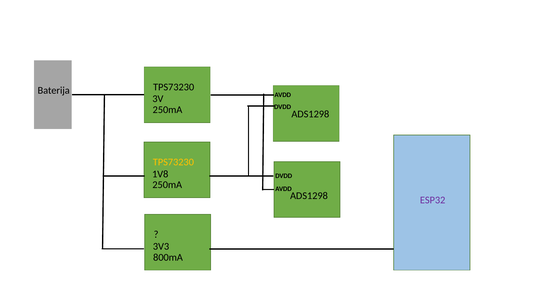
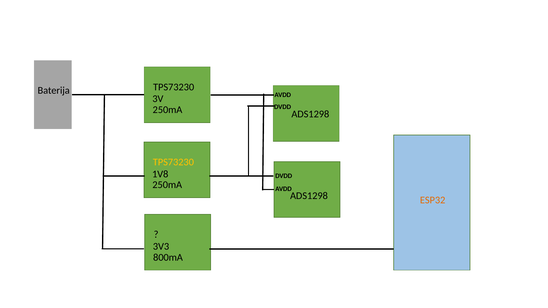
ESP32 colour: purple -> orange (433, 200)
